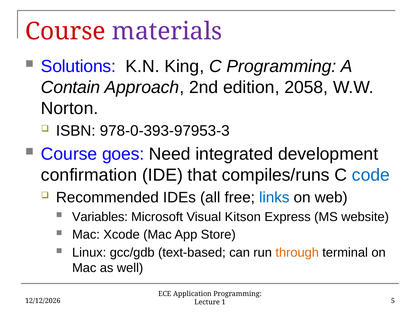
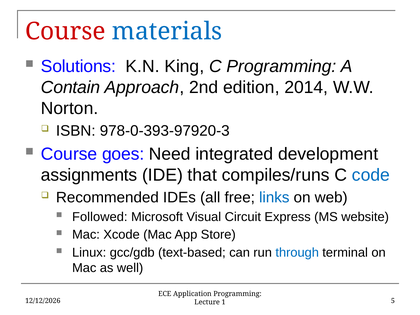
materials colour: purple -> blue (167, 31)
2058: 2058 -> 2014 (306, 87)
978-0-393-97953-3: 978-0-393-97953-3 -> 978-0-393-97920-3 (165, 131)
confirmation: confirmation -> assignments (89, 175)
Variables: Variables -> Followed (100, 217)
Kitson: Kitson -> Circuit (243, 217)
through colour: orange -> blue (297, 253)
